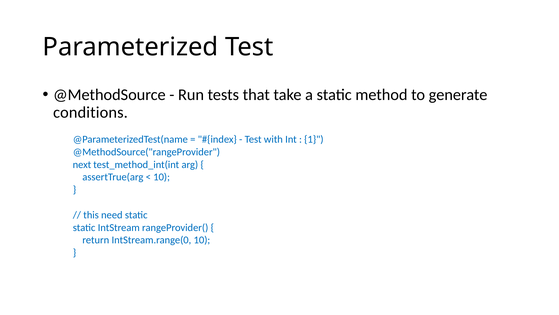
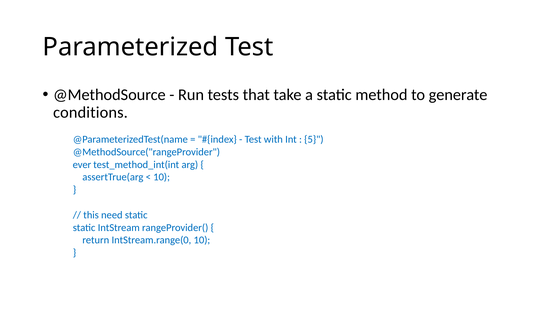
1: 1 -> 5 (314, 139)
next: next -> ever (82, 164)
